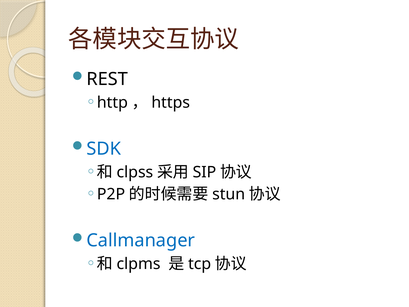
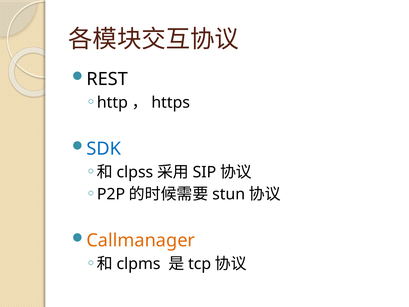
Callmanager colour: blue -> orange (141, 240)
